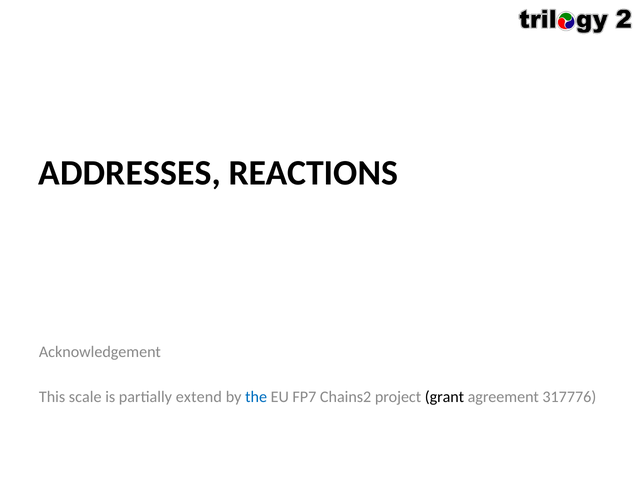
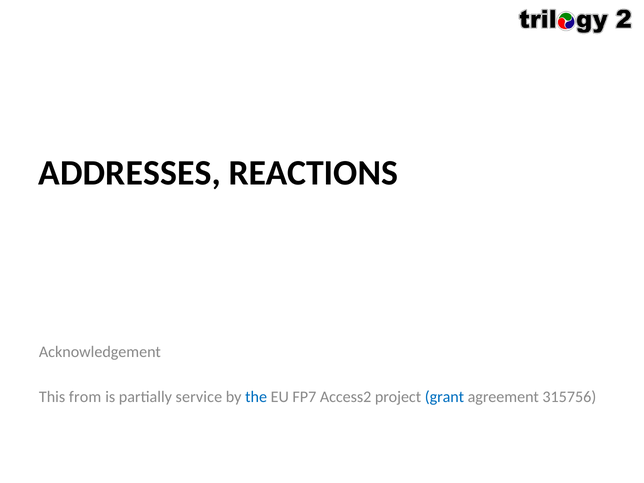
scale: scale -> from (85, 397)
extend: extend -> service (199, 397)
Chains2: Chains2 -> Access2 (346, 397)
grant colour: black -> blue (444, 397)
317776: 317776 -> 315756 (569, 397)
